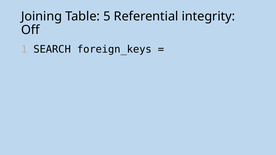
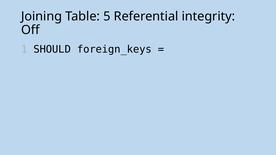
SEARCH: SEARCH -> SHOULD (52, 49)
